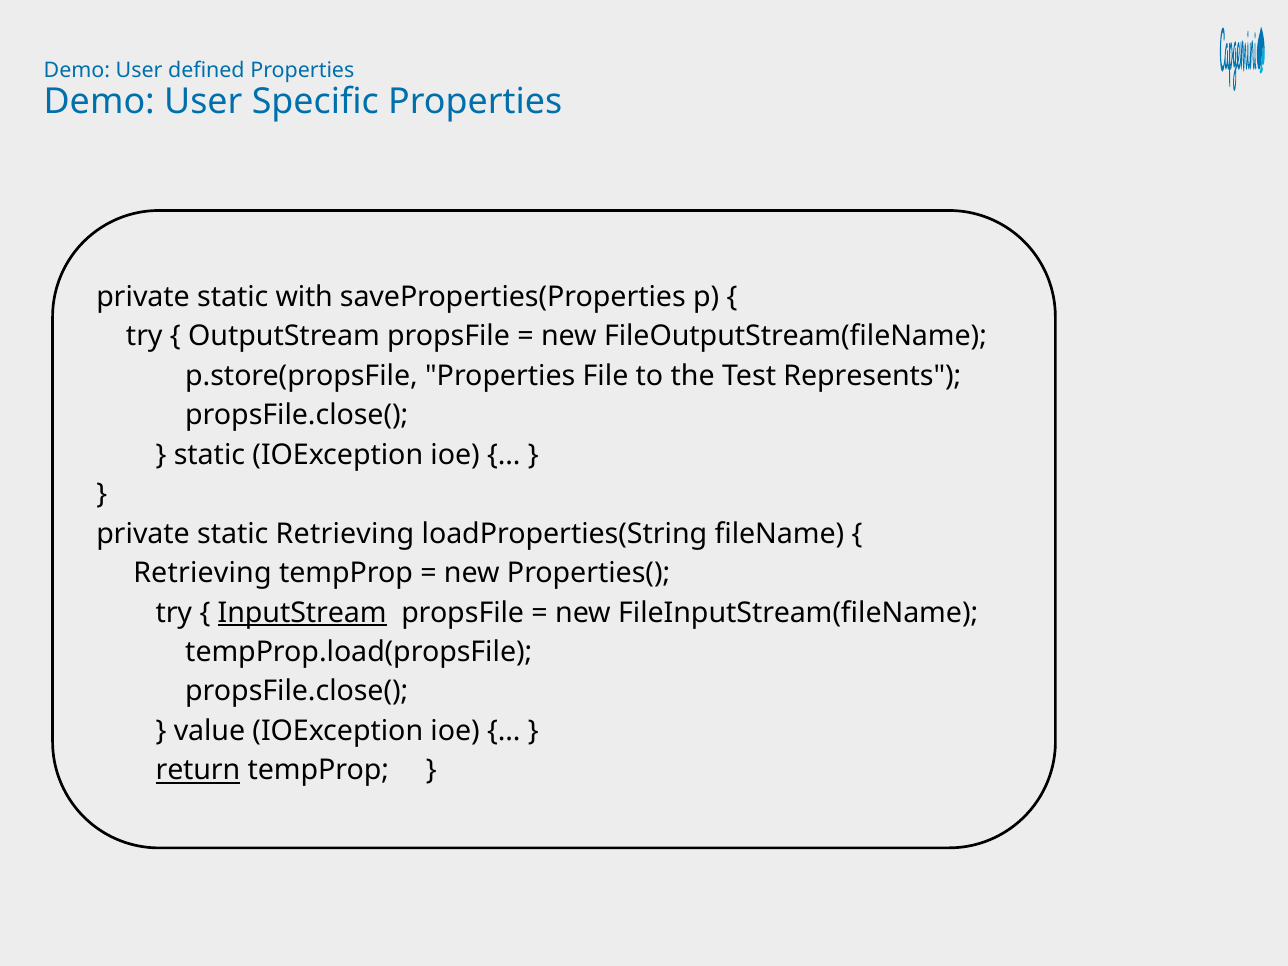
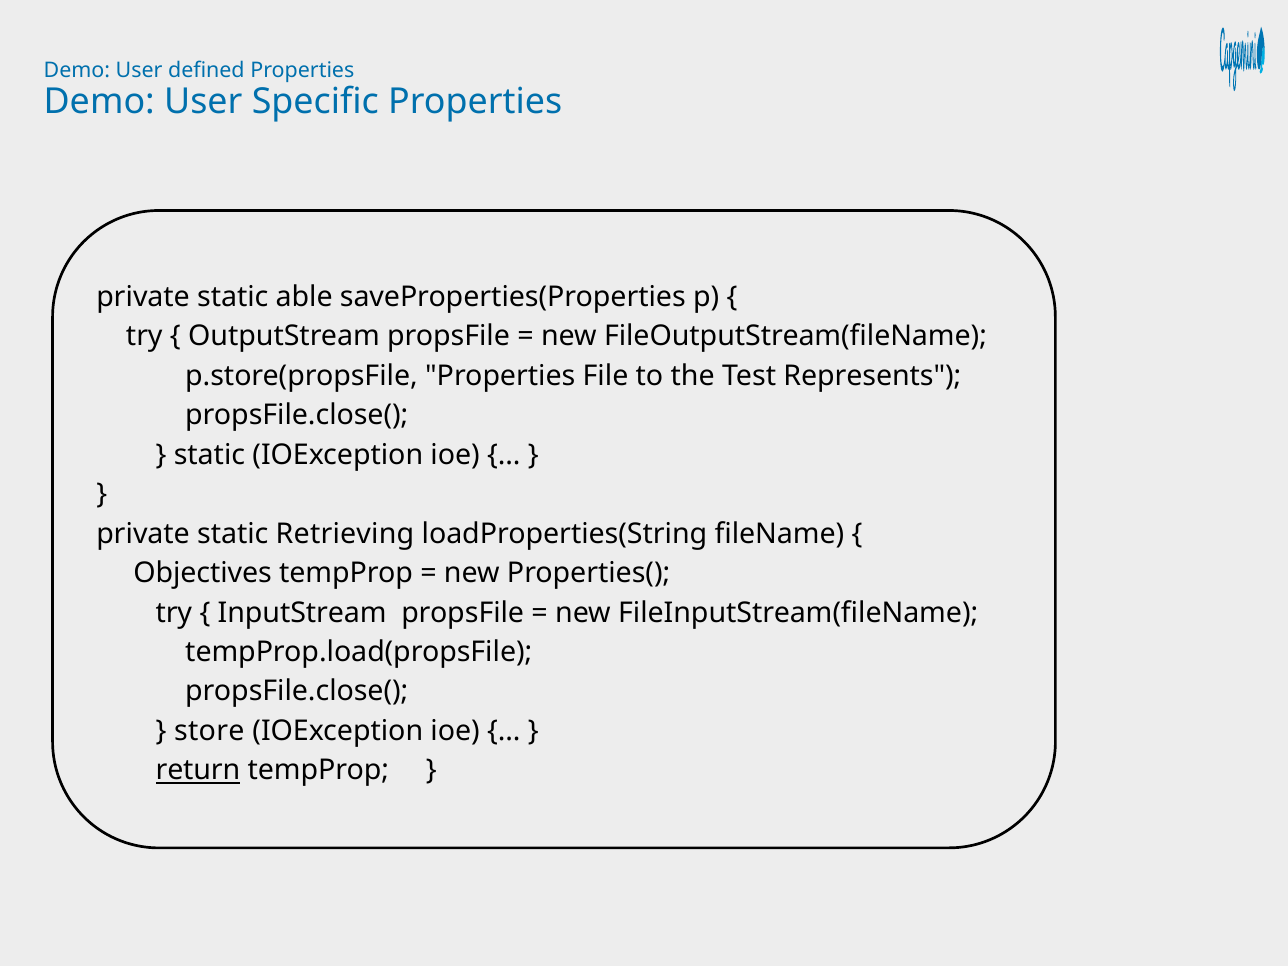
with: with -> able (304, 297)
Retrieving: Retrieving -> Objectives (203, 573)
InputStream underline: present -> none (302, 613)
value: value -> store (209, 731)
